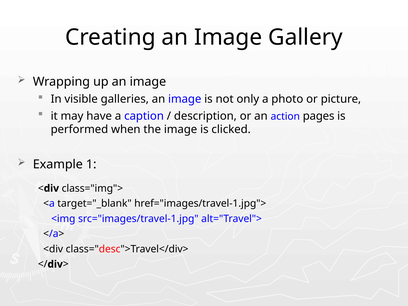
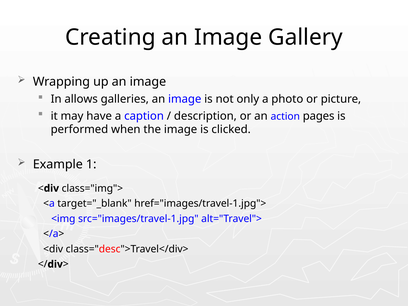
visible: visible -> allows (81, 99)
